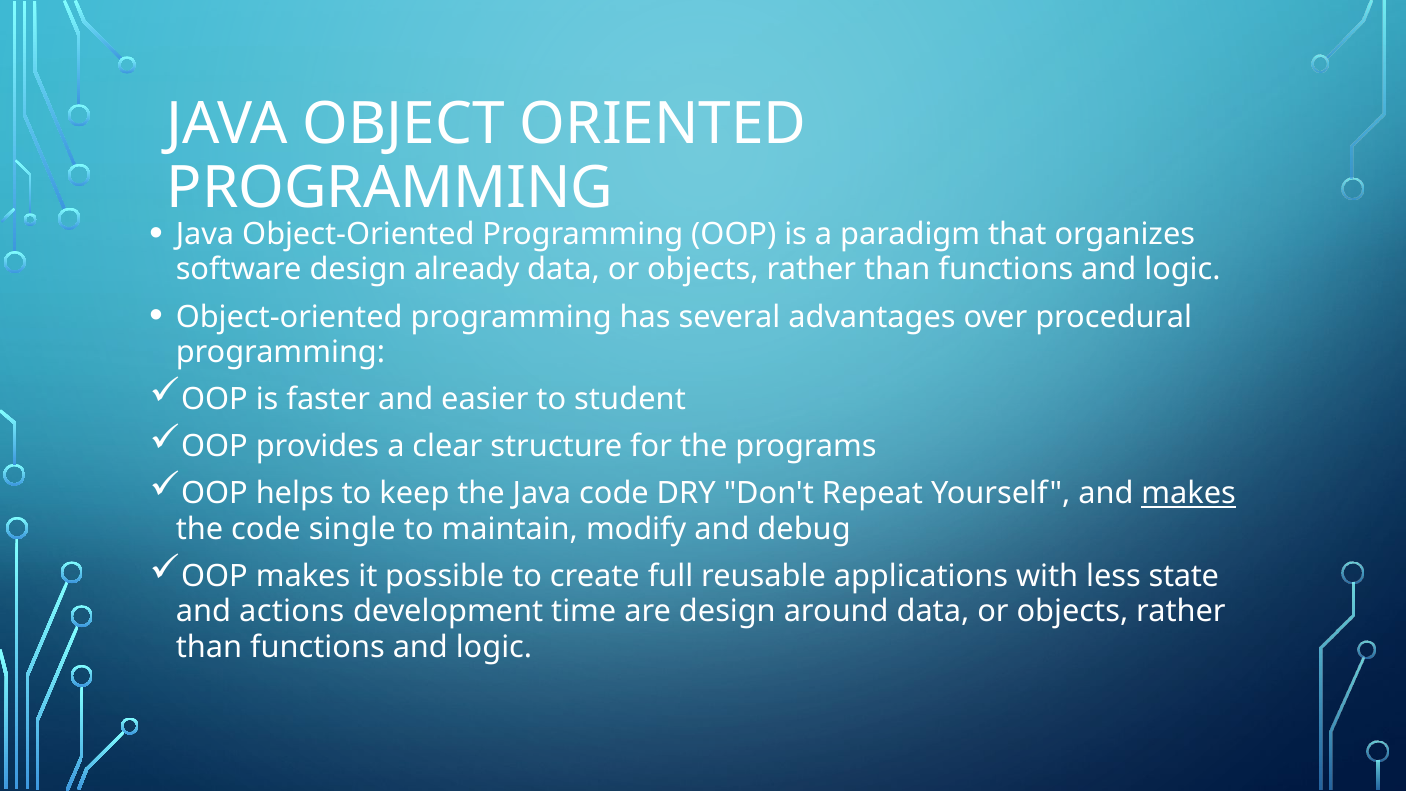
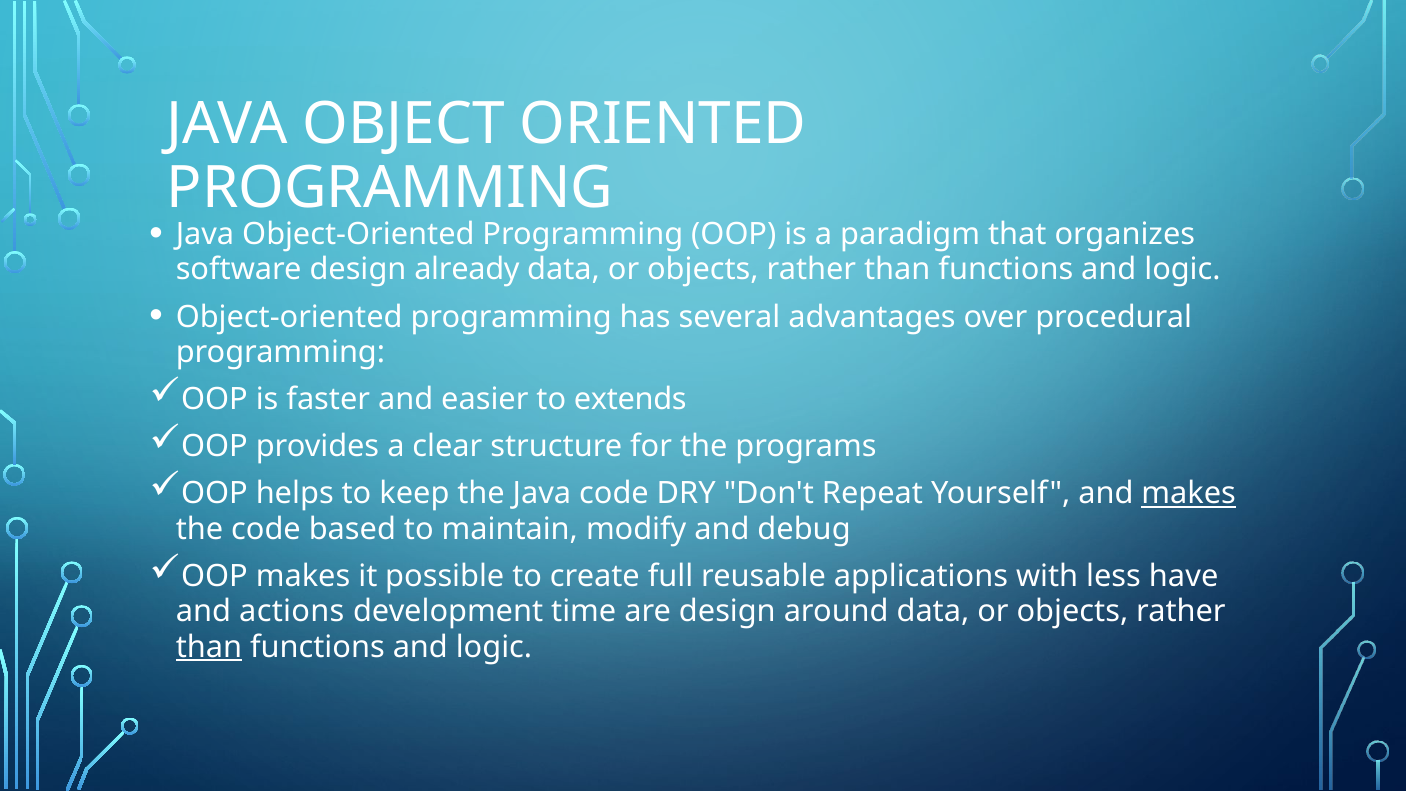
student: student -> extends (630, 399)
single: single -> based (352, 529)
state: state -> have (1184, 576)
than underline: none -> present (209, 647)
